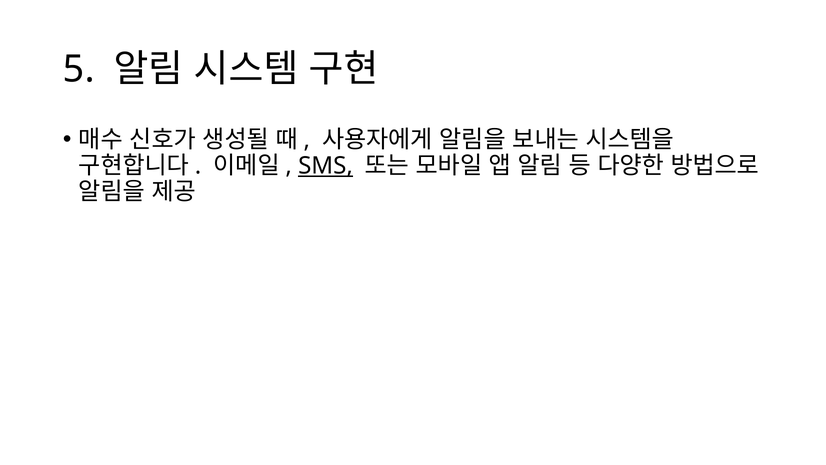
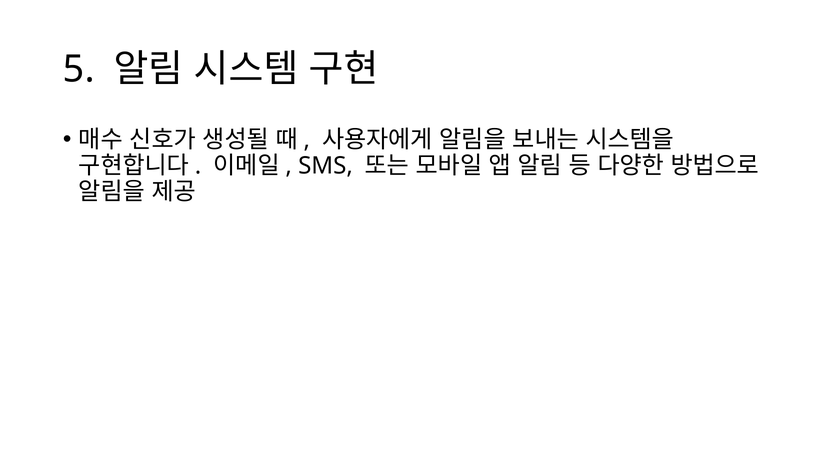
SMS underline: present -> none (326, 166)
